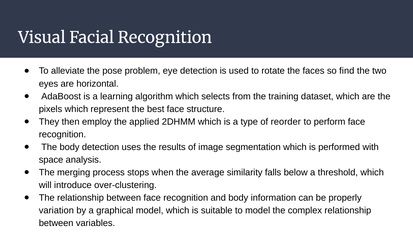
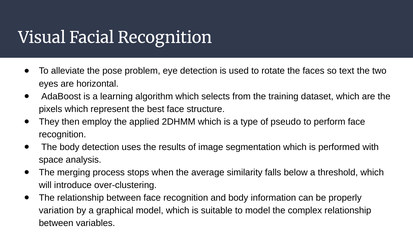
find: find -> text (347, 71)
reorder: reorder -> pseudo (286, 121)
